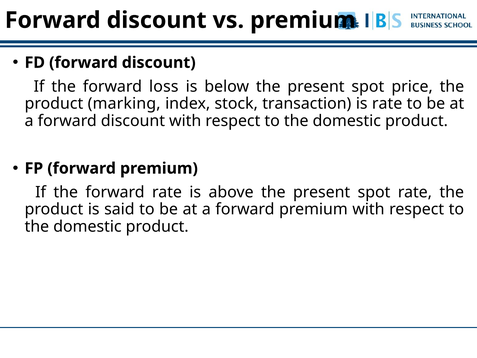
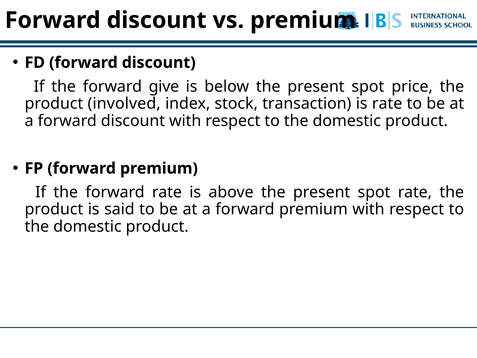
loss: loss -> give (164, 86)
marking: marking -> involved (124, 104)
